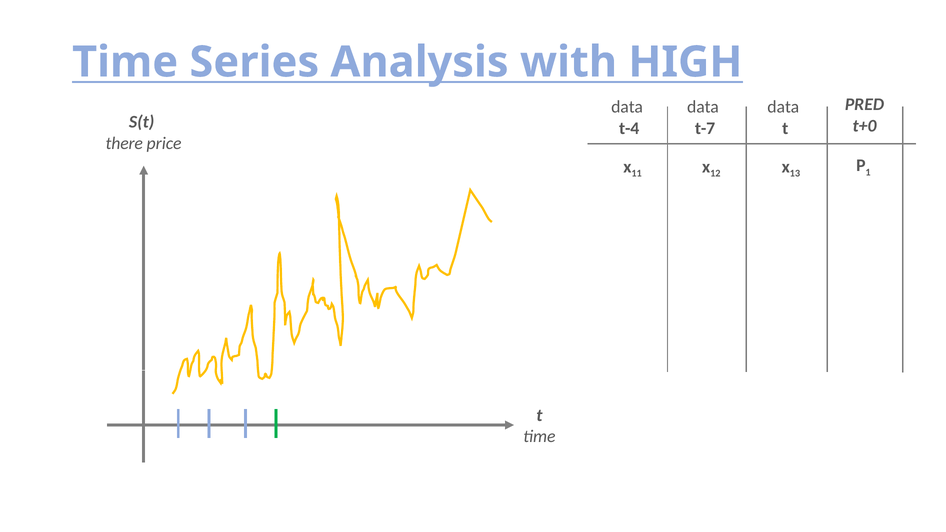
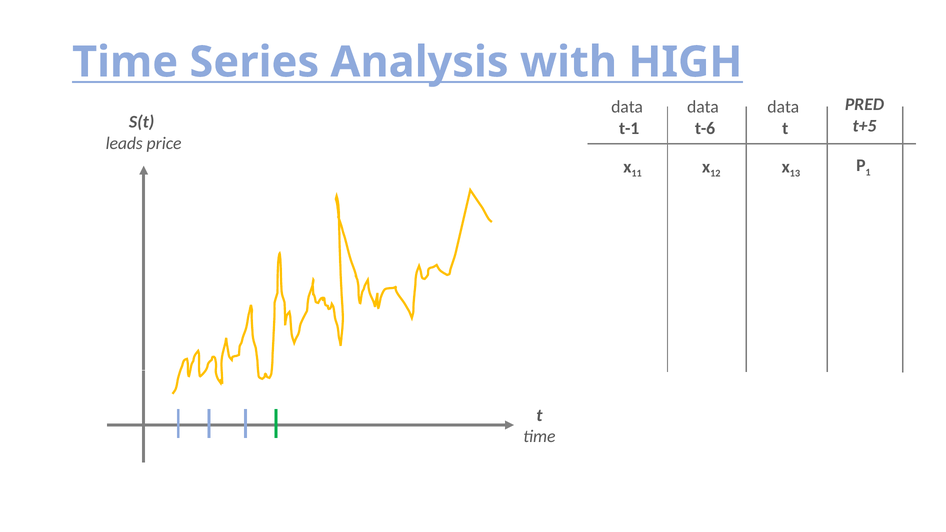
t+0: t+0 -> t+5 (865, 126)
t-7: t-7 -> t-6 (705, 128)
t-4: t-4 -> t-1 (629, 128)
there: there -> leads (124, 143)
